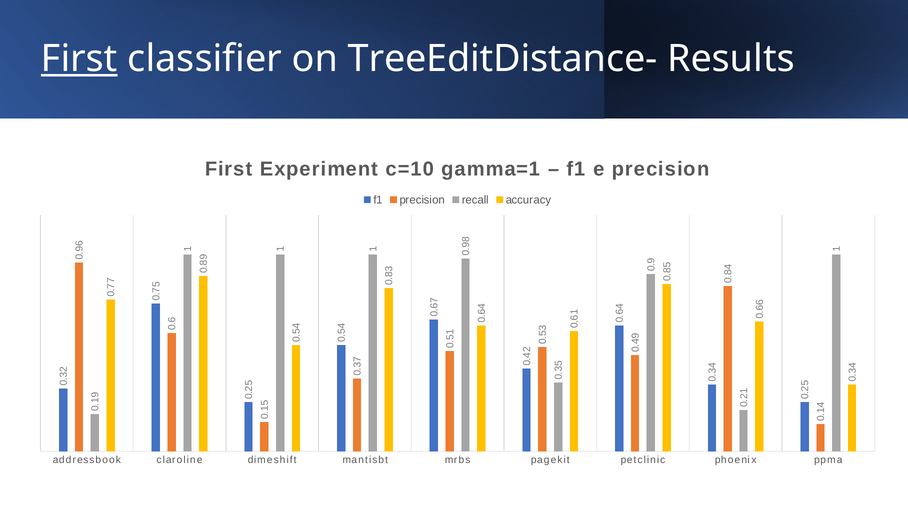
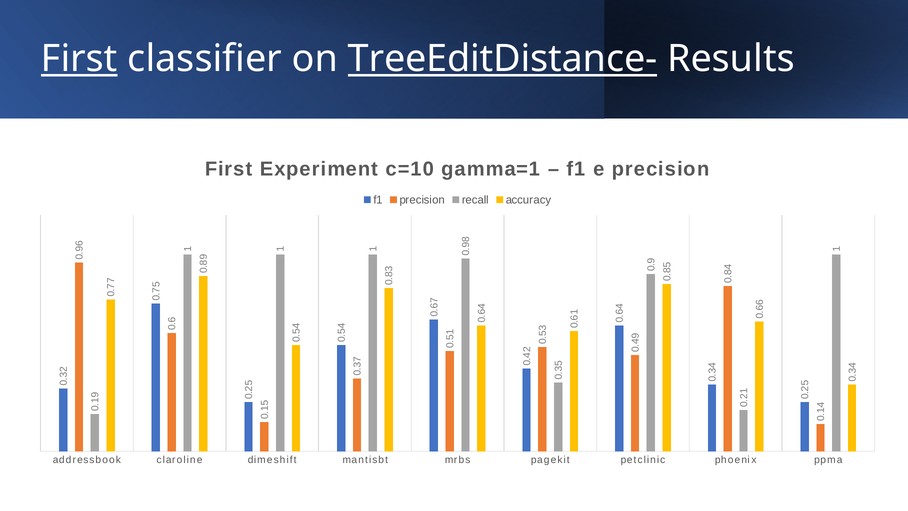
TreeEditDistance- underline: none -> present (503, 59)
